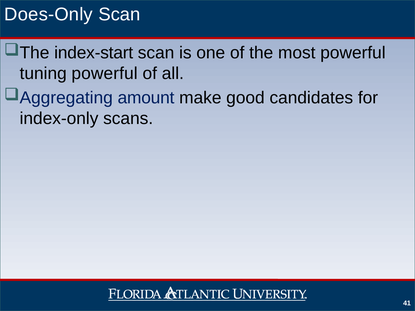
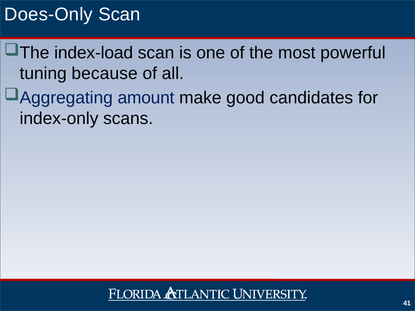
index-start: index-start -> index-load (94, 53)
tuning powerful: powerful -> because (105, 74)
